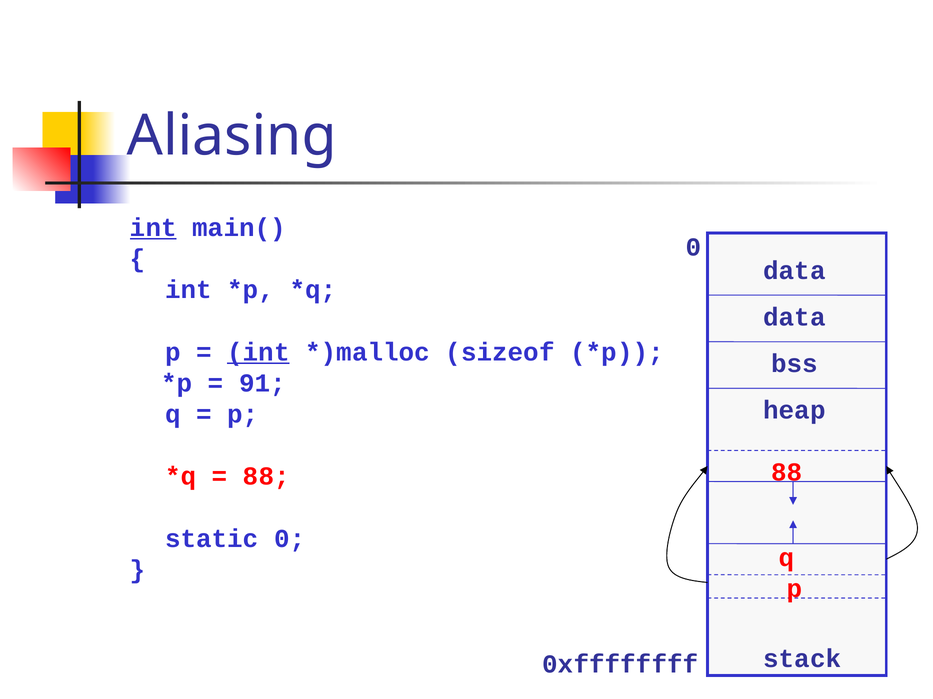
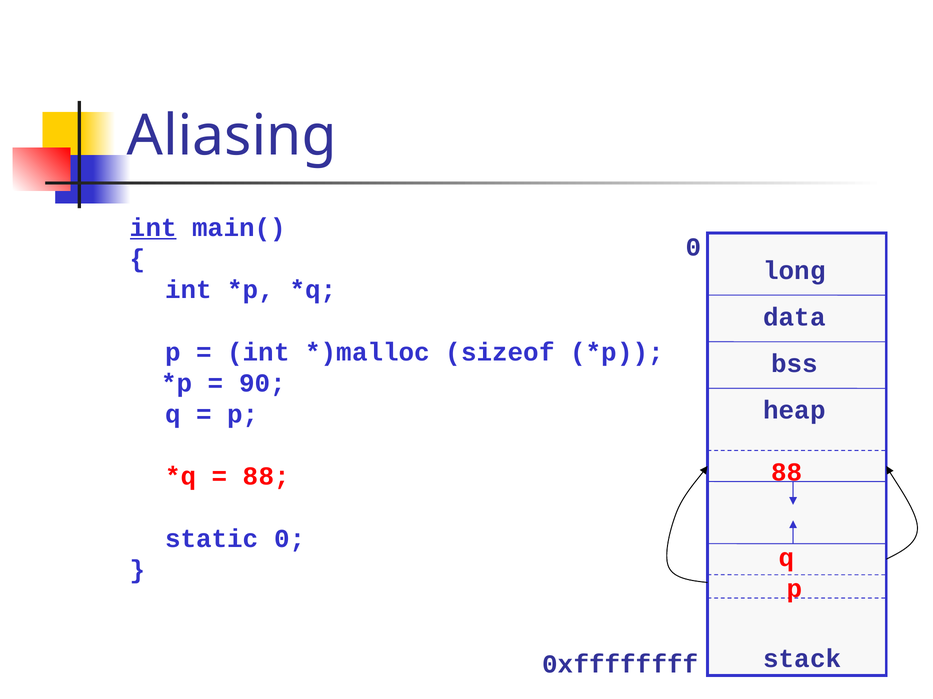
data: data -> long (794, 271)
int underline: present -> none (258, 352)
91: 91 -> 90 (262, 383)
